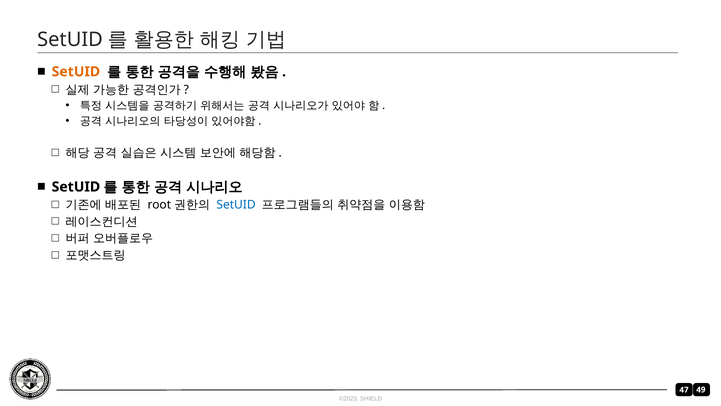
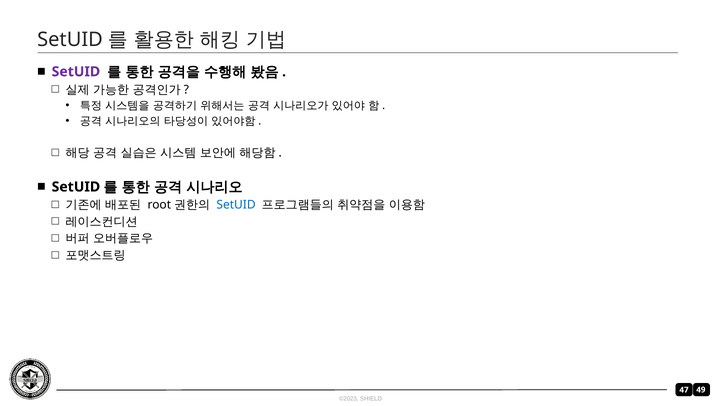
SetUID colour: orange -> purple (76, 72)
